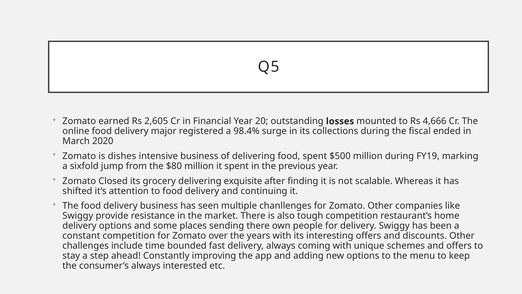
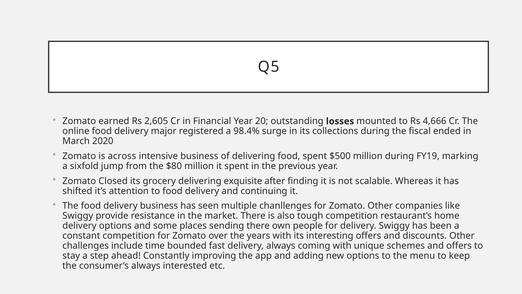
dishes: dishes -> across (122, 156)
